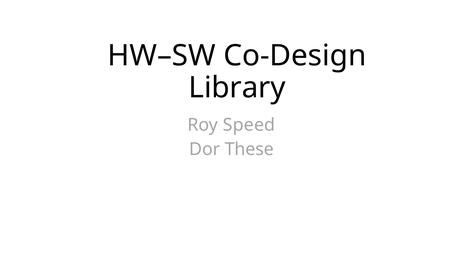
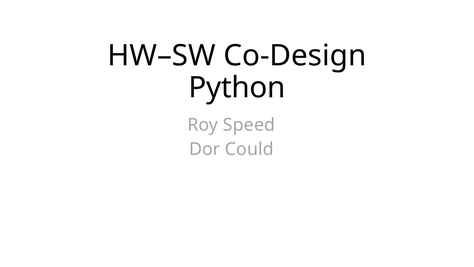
Library: Library -> Python (237, 88)
These: These -> Could (249, 149)
